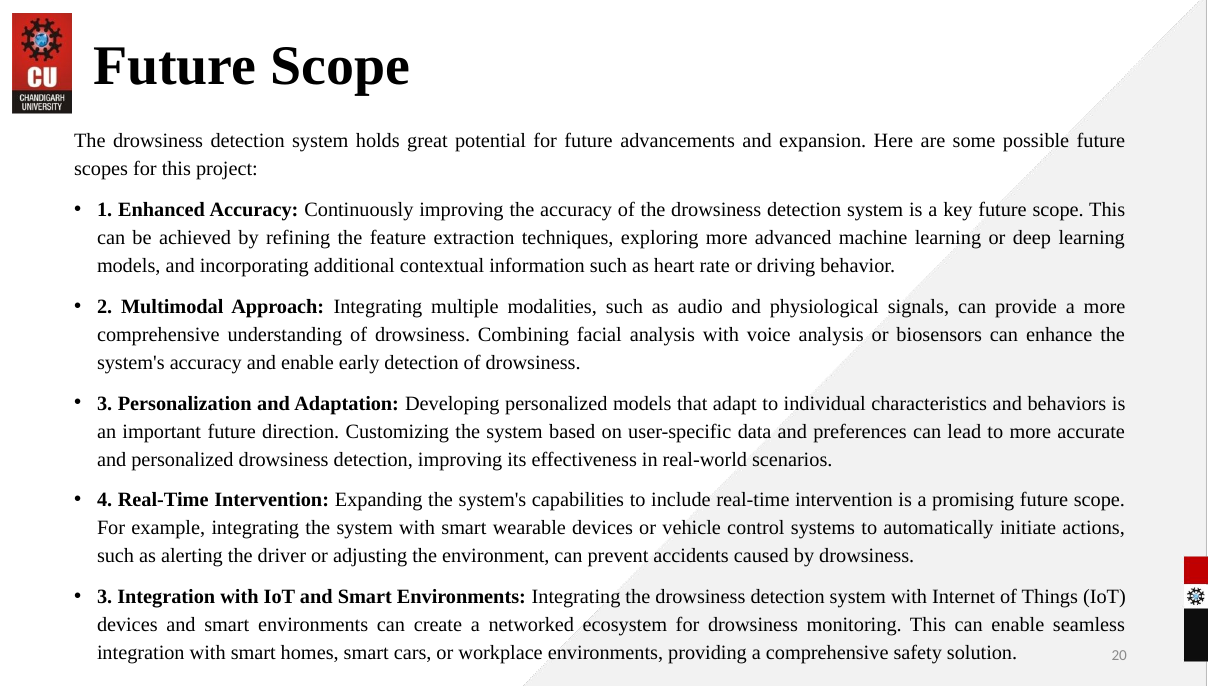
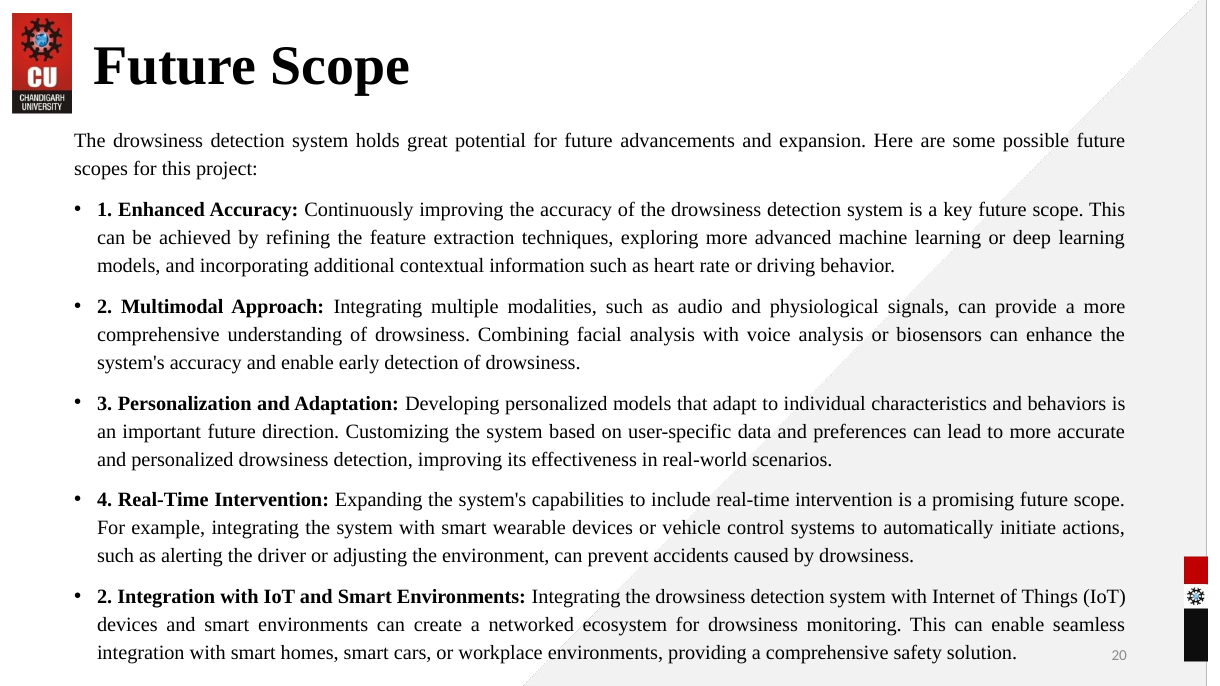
3: 3 -> 2 (105, 597)
